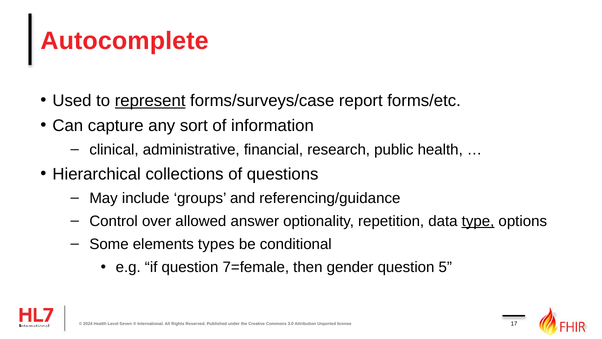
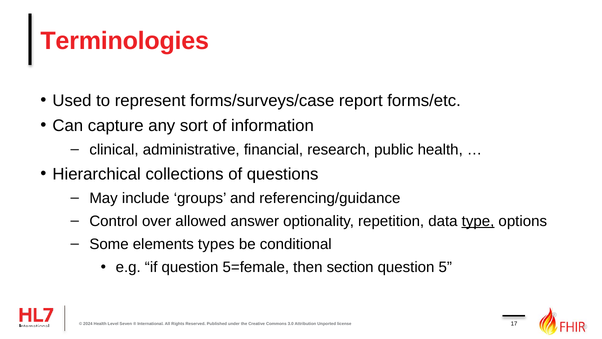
Autocomplete: Autocomplete -> Terminologies (125, 41)
represent underline: present -> none (150, 101)
7=female: 7=female -> 5=female (256, 267)
gender: gender -> section (350, 267)
